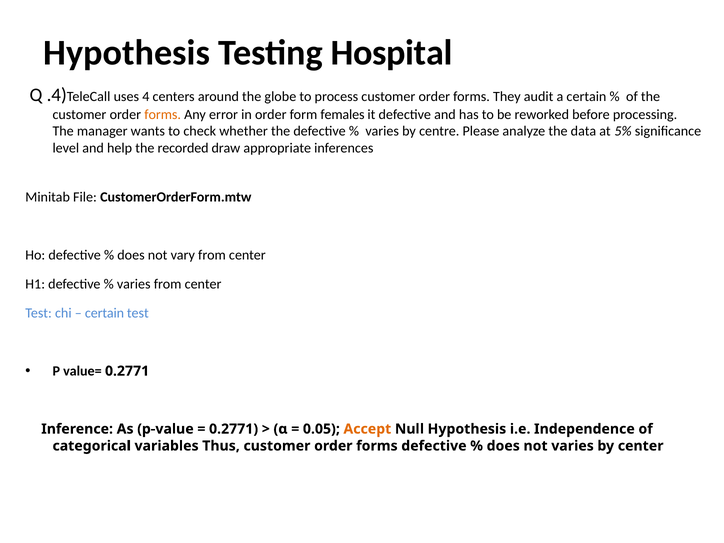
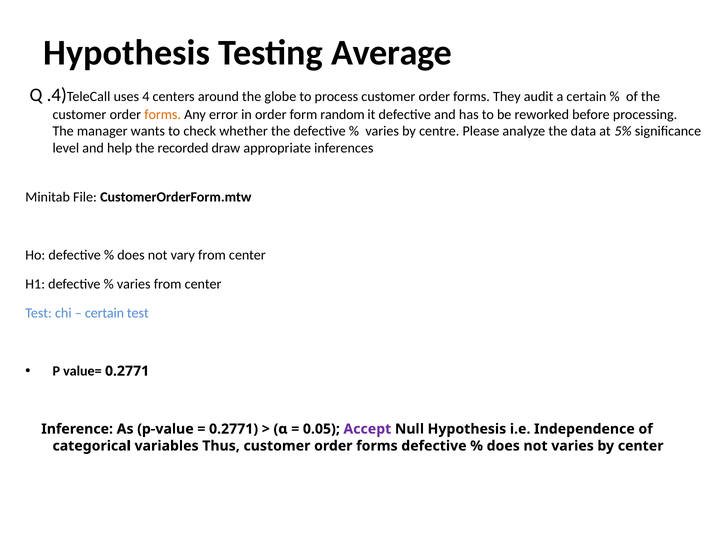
Hospital: Hospital -> Average (392, 53)
females: females -> random (342, 114)
Accept colour: orange -> purple (367, 429)
